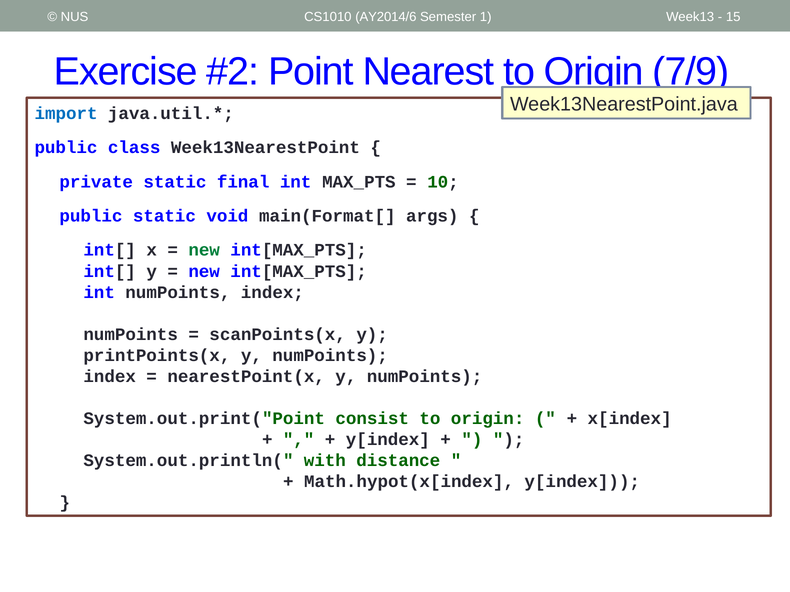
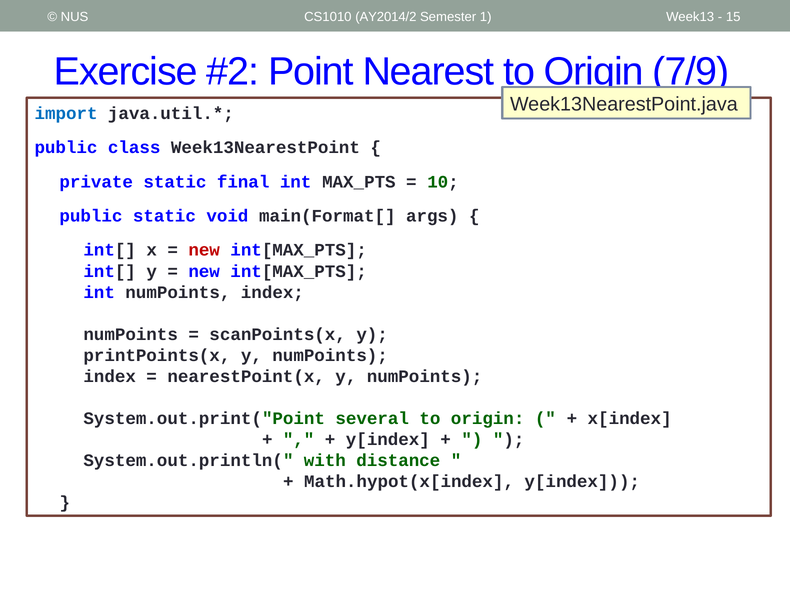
AY2014/6: AY2014/6 -> AY2014/2 (386, 17)
new colour: green -> red (204, 250)
consist: consist -> several (372, 419)
